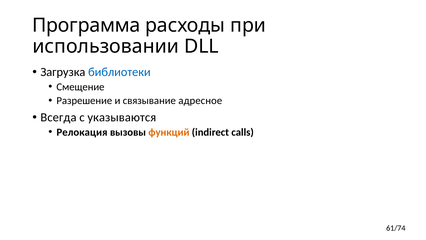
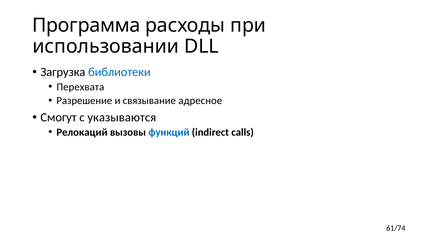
Смещение: Смещение -> Перехвата (80, 87)
Всегда: Всегда -> Смогут (59, 117)
Релокация: Релокация -> Релокаций (82, 132)
функций colour: orange -> blue (169, 132)
